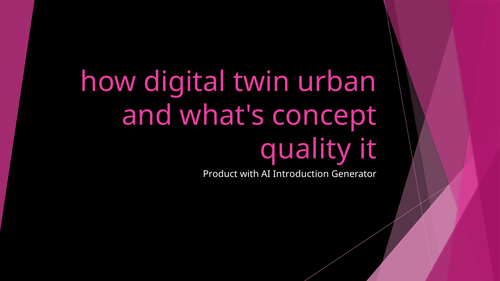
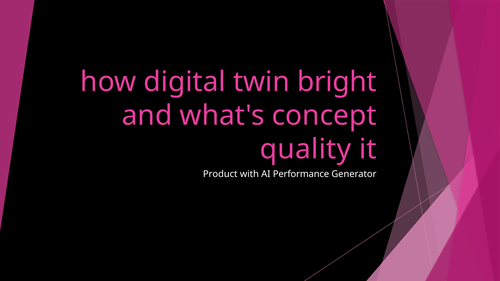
urban: urban -> bright (337, 82)
Introduction: Introduction -> Performance (301, 174)
